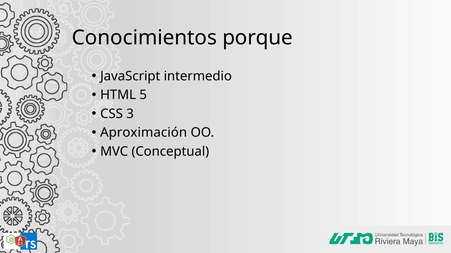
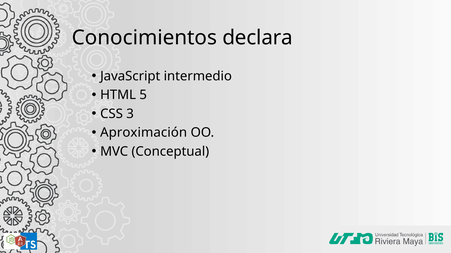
porque: porque -> declara (258, 38)
